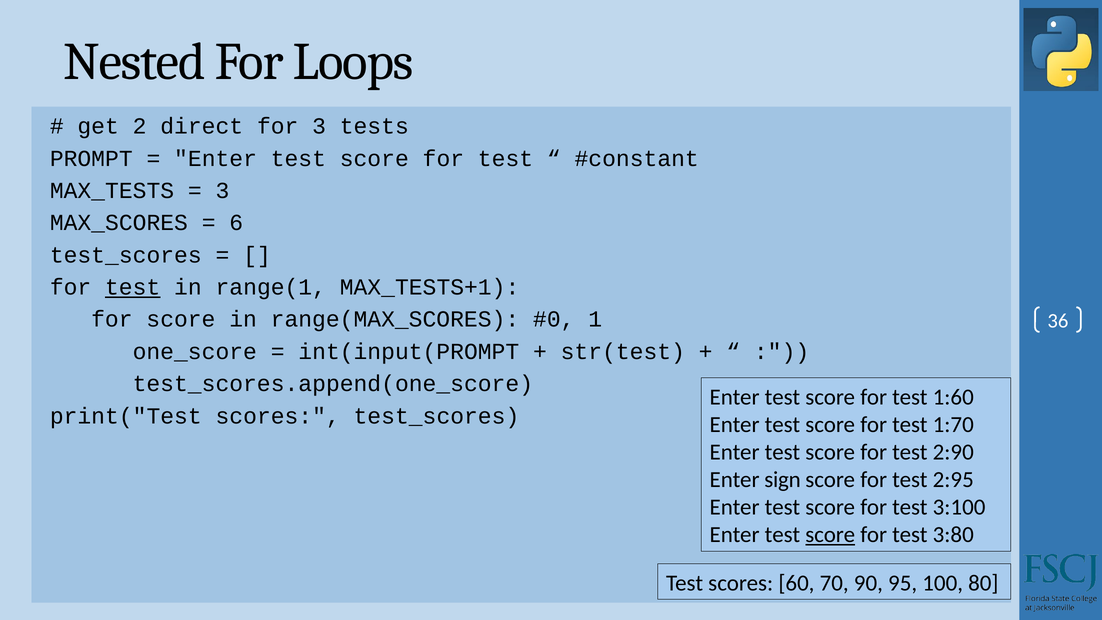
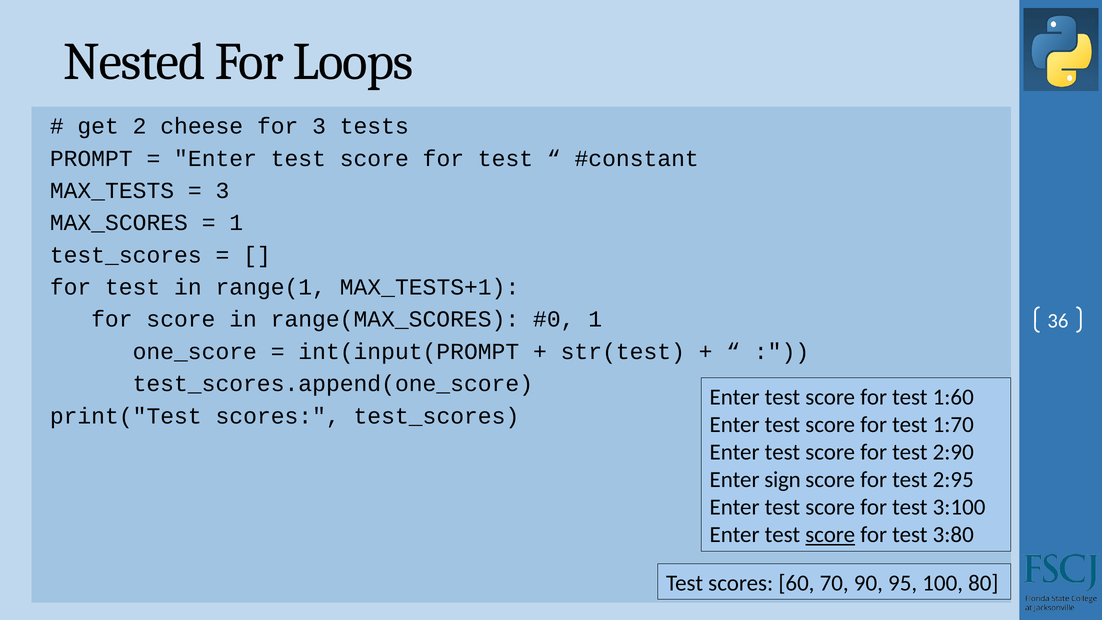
direct: direct -> cheese (202, 126)
6: 6 -> 1 (236, 223)
test underline: present -> none (133, 287)
